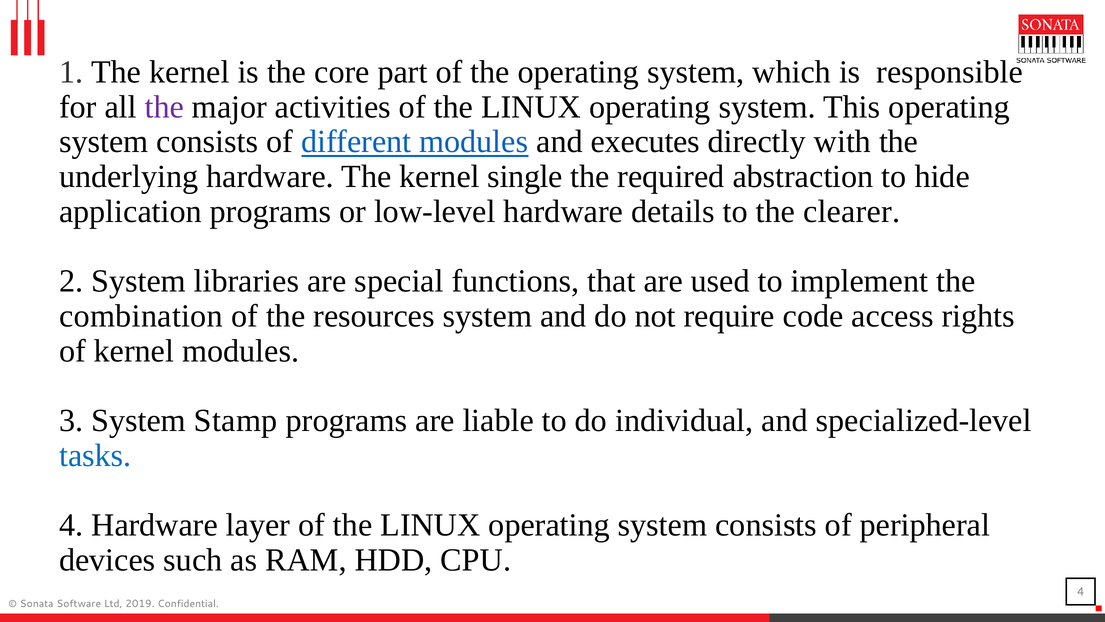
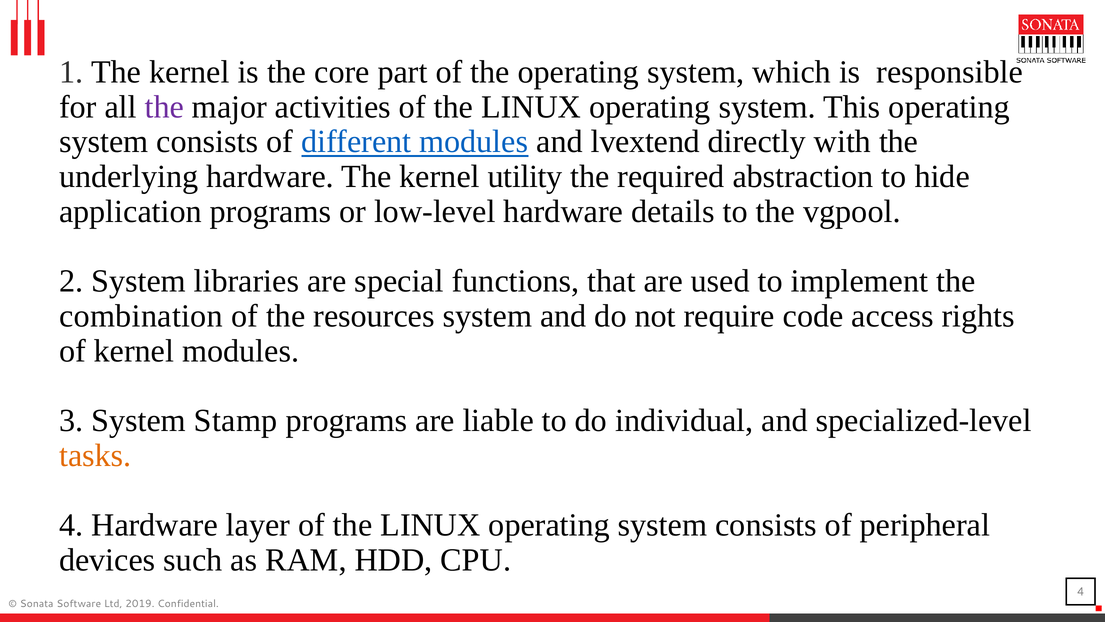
executes: executes -> lvextend (645, 142)
single: single -> utility (525, 177)
clearer: clearer -> vgpool (852, 211)
tasks colour: blue -> orange (95, 455)
